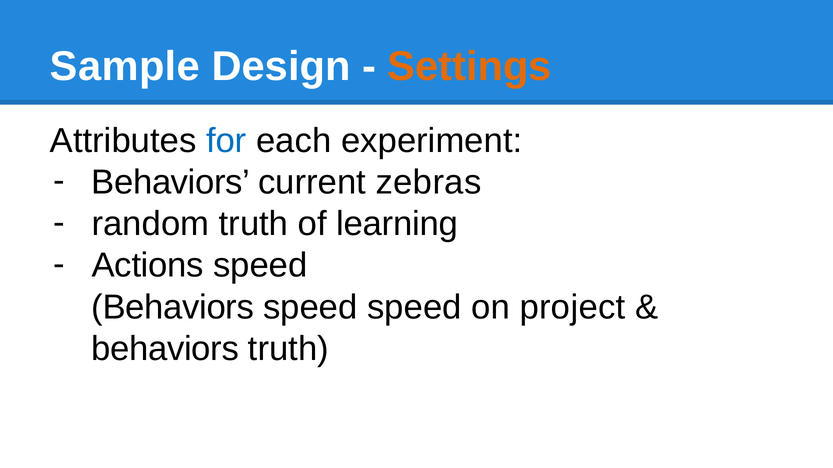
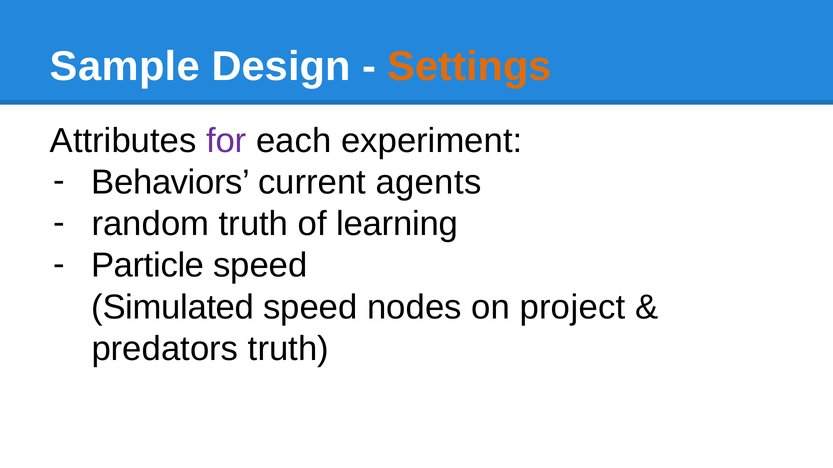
for colour: blue -> purple (226, 141)
zebras: zebras -> agents (429, 183)
Actions: Actions -> Particle (148, 266)
Behaviors: Behaviors -> Simulated (173, 308)
speed speed: speed -> nodes (414, 308)
behaviors: behaviors -> predators (165, 349)
